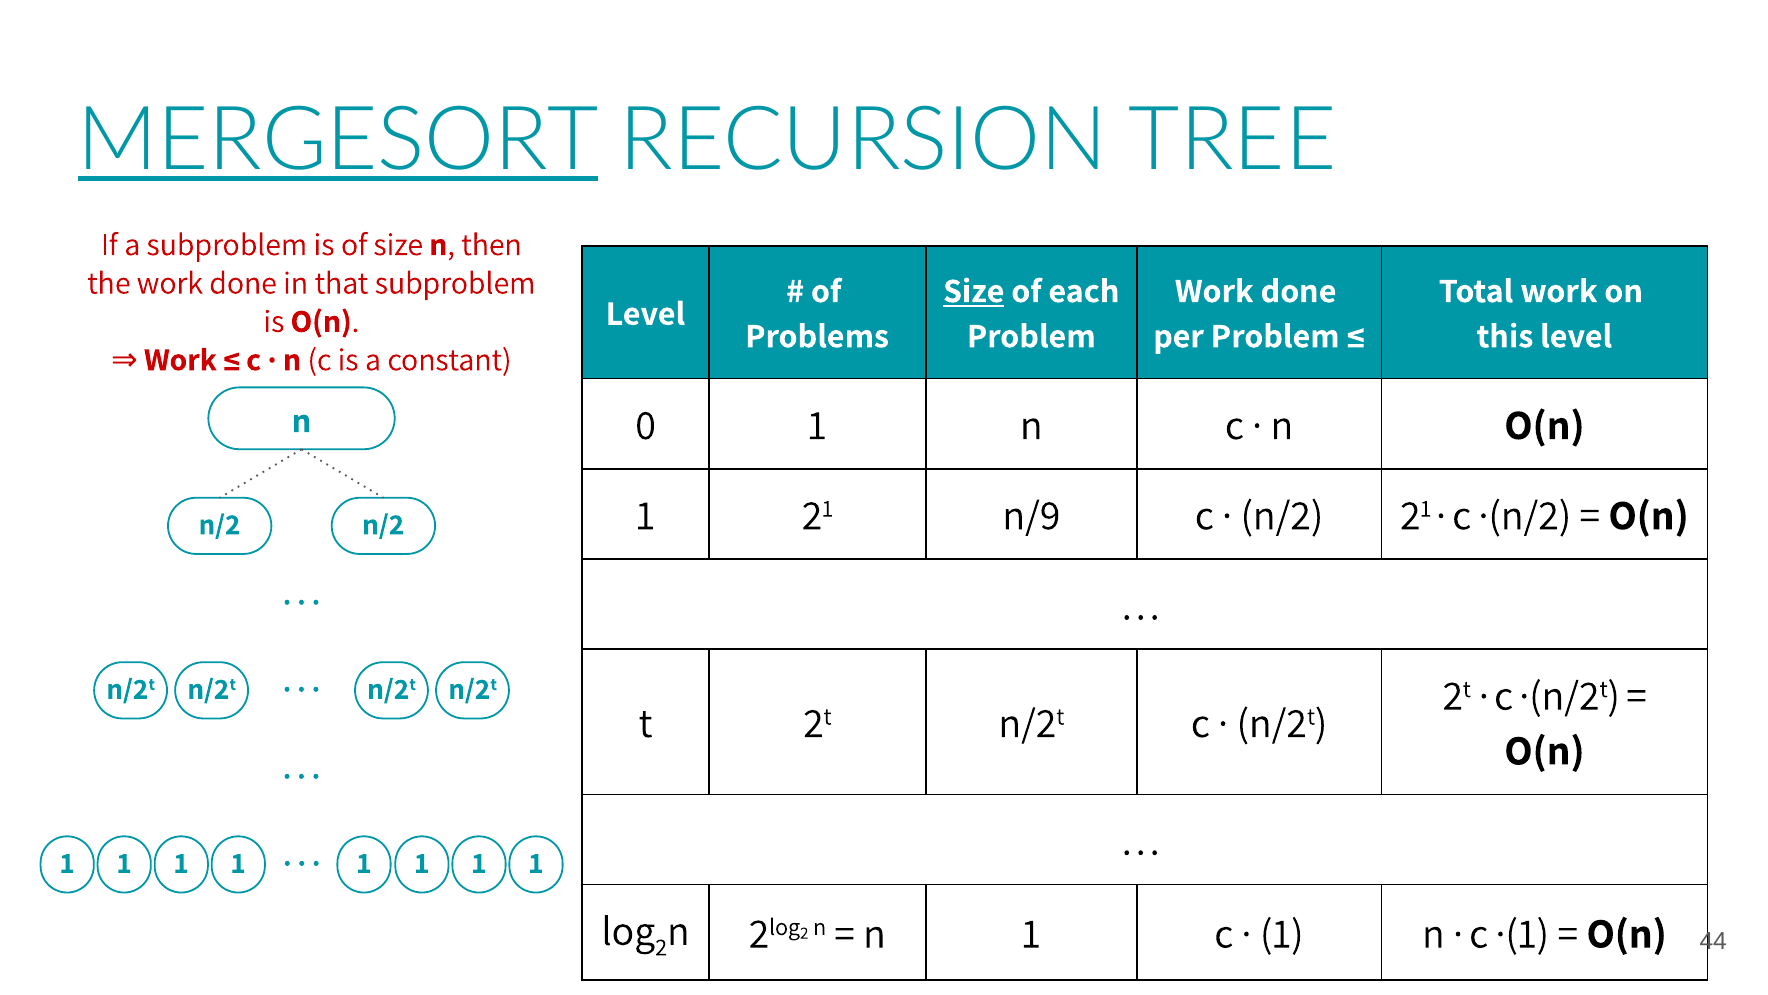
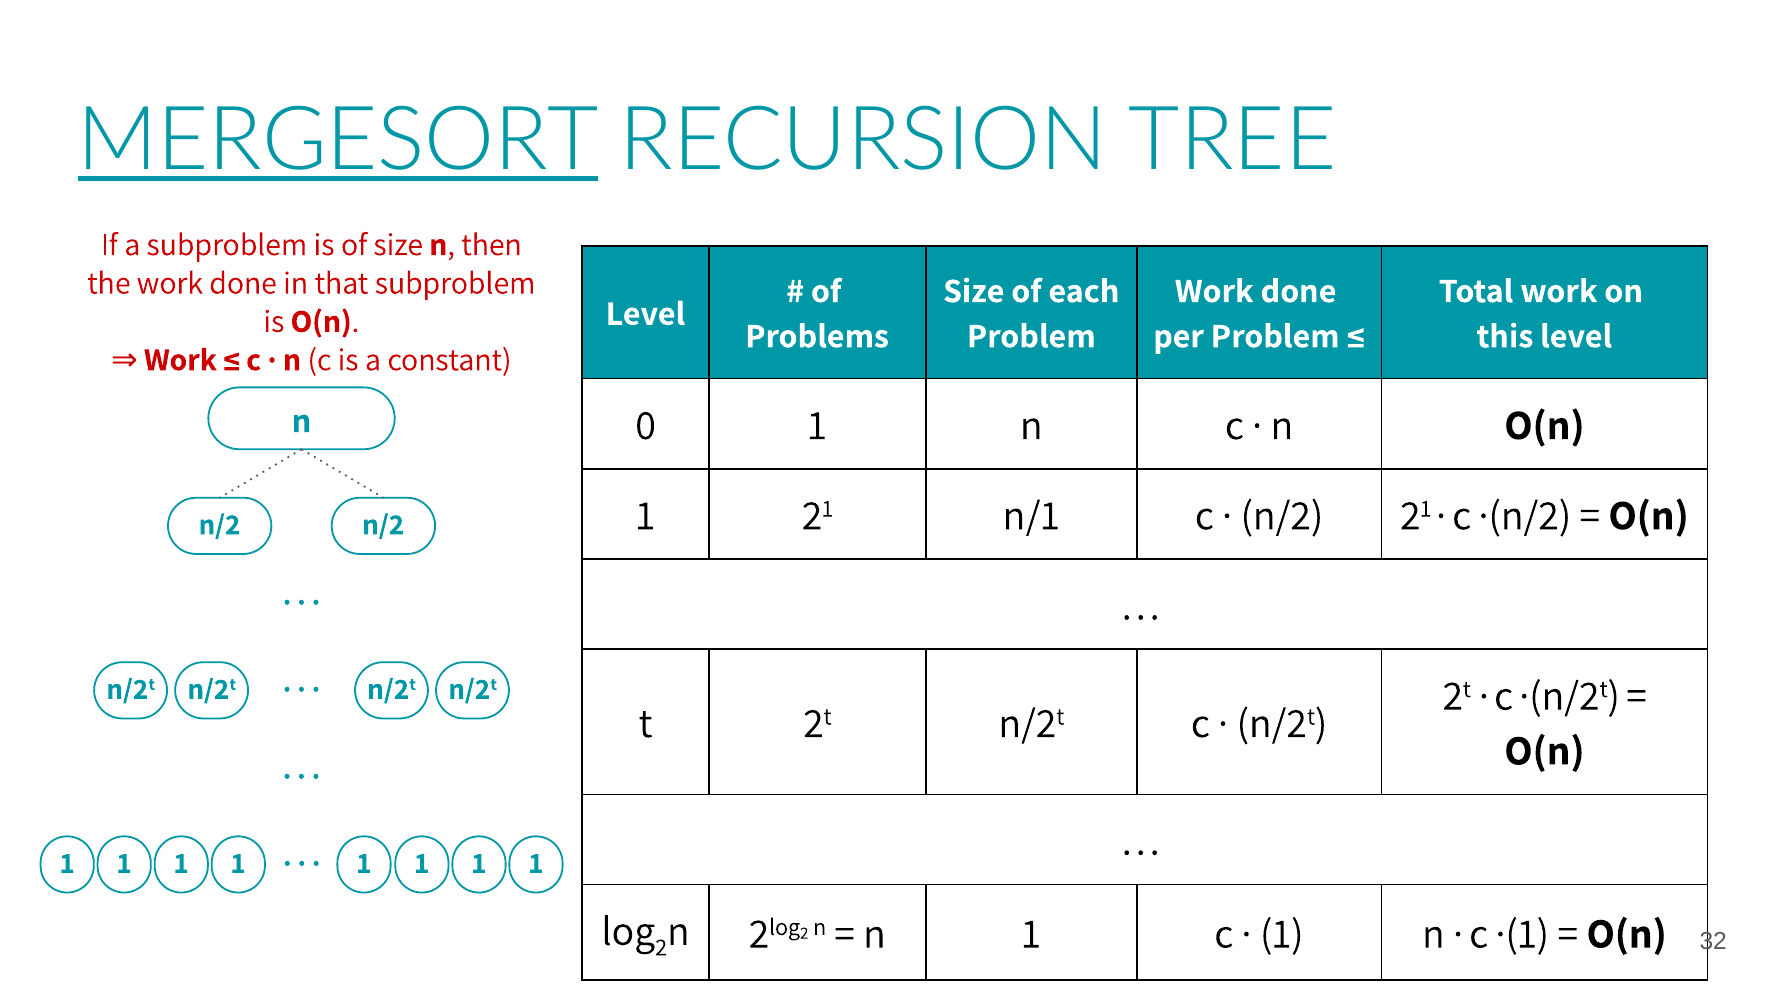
Size underline: present -> none (974, 291)
n/9: n/9 -> n/1 (1031, 515)
44: 44 -> 32 (1713, 941)
